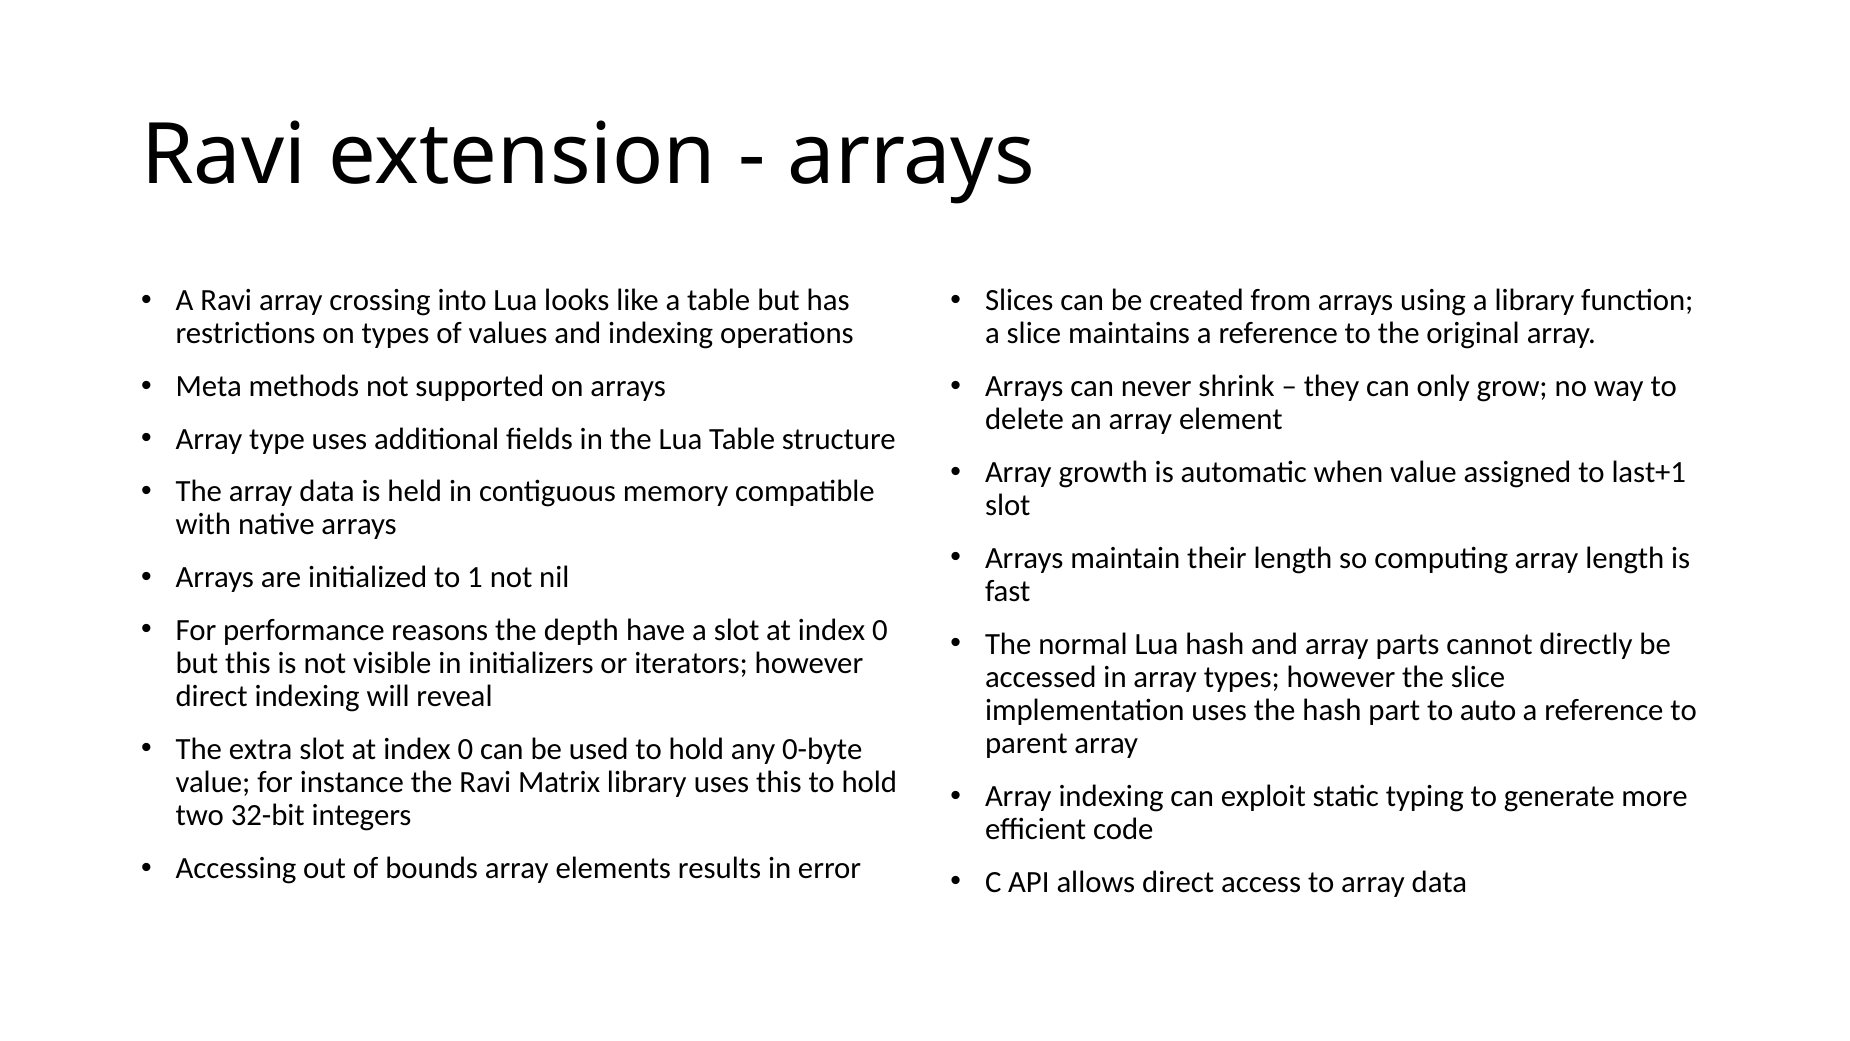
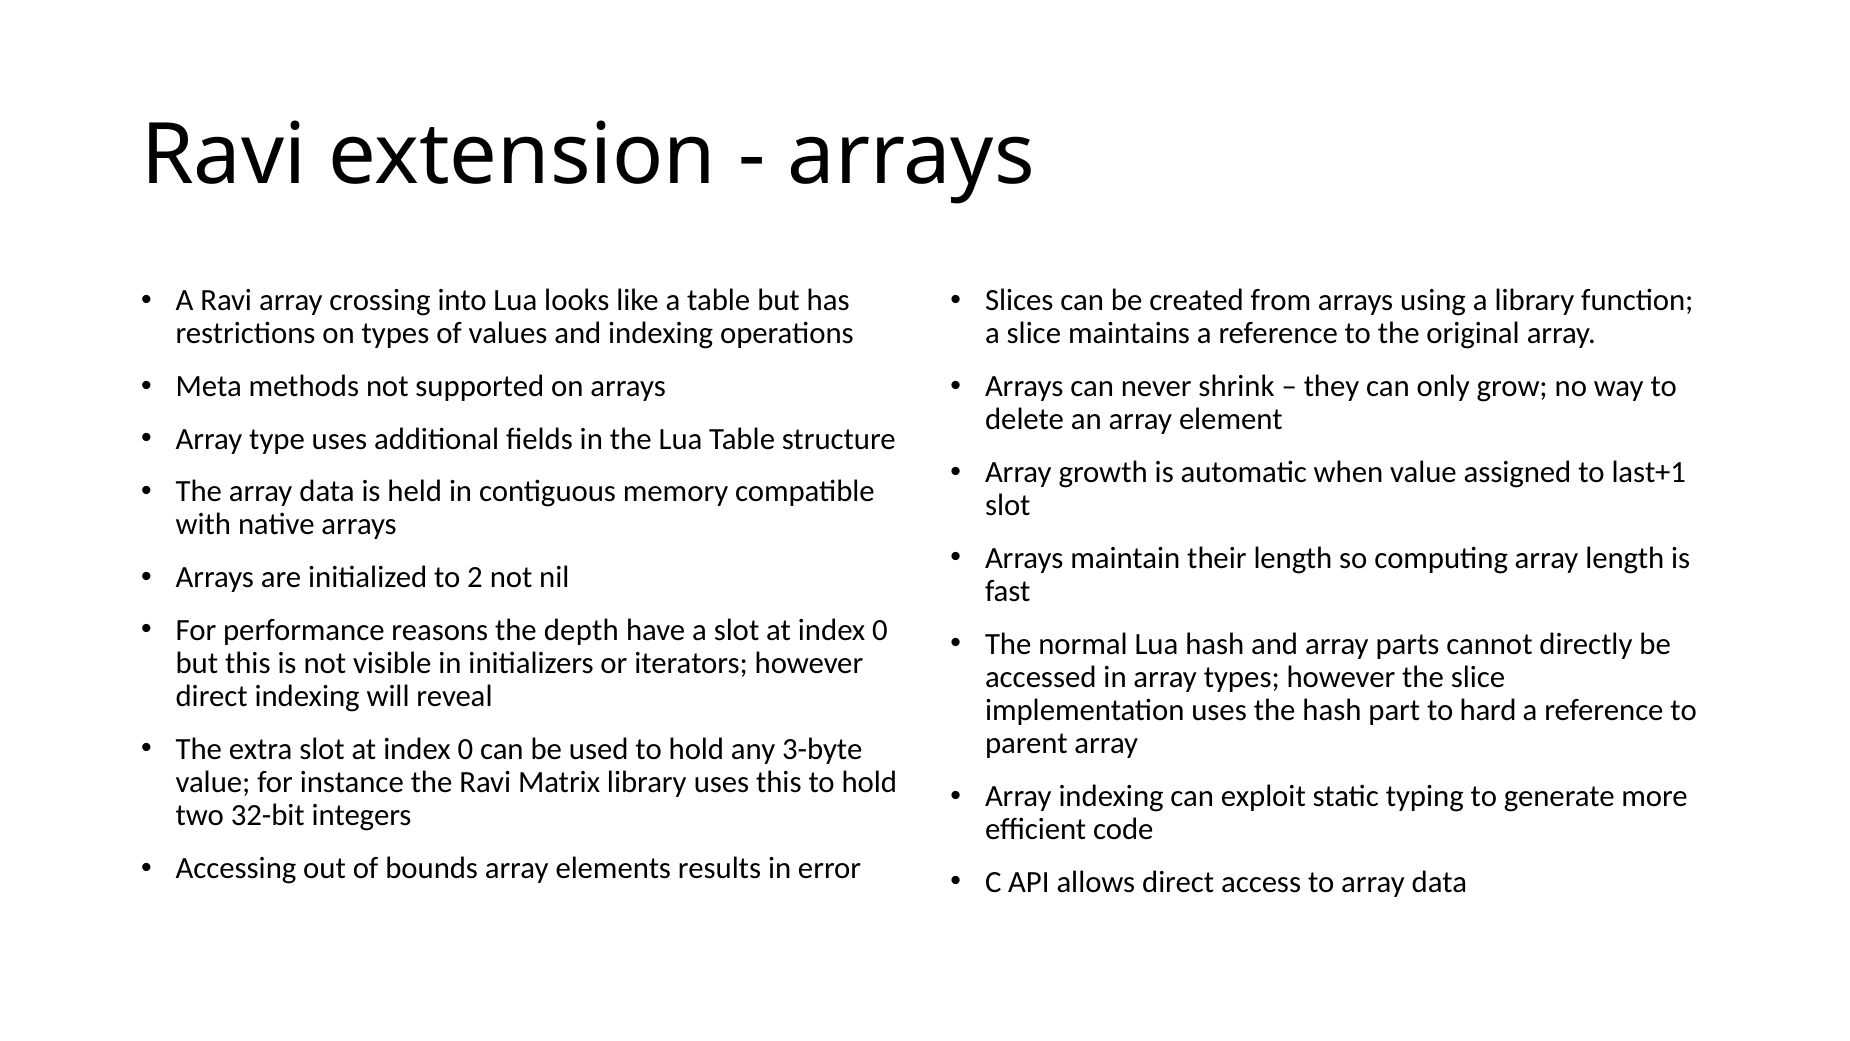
1: 1 -> 2 (475, 577)
auto: auto -> hard (1488, 710)
0-byte: 0-byte -> 3-byte (822, 749)
